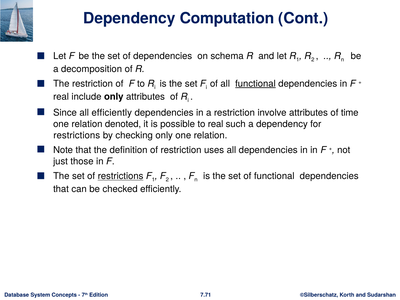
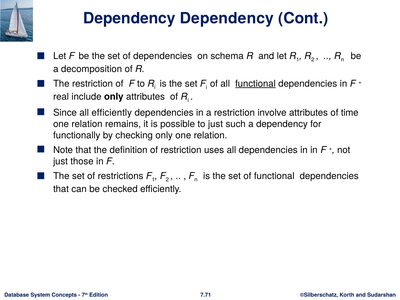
Dependency Computation: Computation -> Dependency (227, 18)
denoted: denoted -> remains (123, 124)
to real: real -> just (216, 124)
restrictions: restrictions -> functionally (77, 135)
restrictions underline: present -> none (121, 176)
